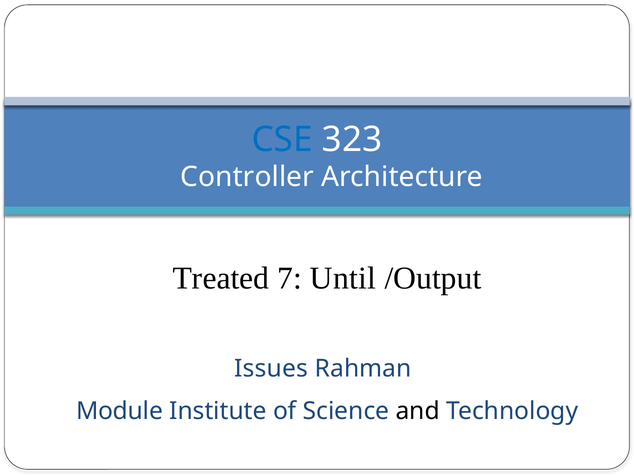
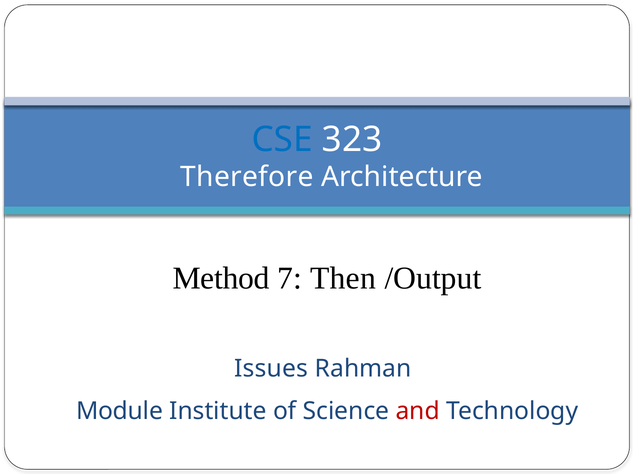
Controller: Controller -> Therefore (247, 177)
Treated: Treated -> Method (221, 278)
Until: Until -> Then (343, 278)
and colour: black -> red (418, 411)
